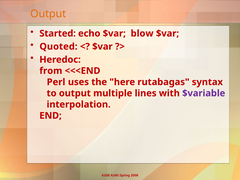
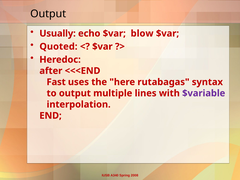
Output colour: orange -> black (48, 14)
Started: Started -> Usually (58, 33)
from: from -> after (51, 71)
Perl: Perl -> Fast (56, 82)
